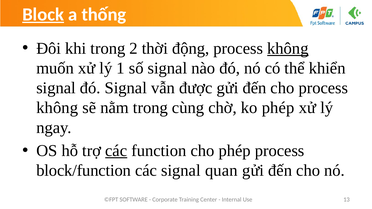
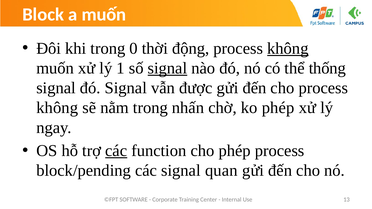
Block underline: present -> none (43, 14)
a thống: thống -> muốn (104, 14)
2: 2 -> 0 (134, 48)
signal underline: none -> present (167, 68)
khiển: khiển -> thống (327, 68)
cùng: cùng -> nhấn (188, 108)
block/function: block/function -> block/pending (84, 171)
